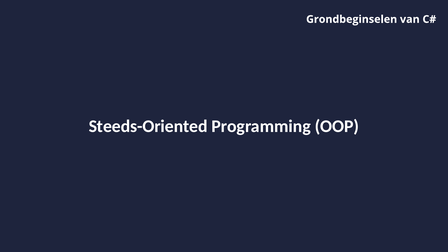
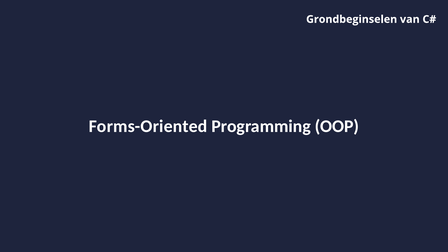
Steeds-Oriented: Steeds-Oriented -> Forms-Oriented (148, 126)
